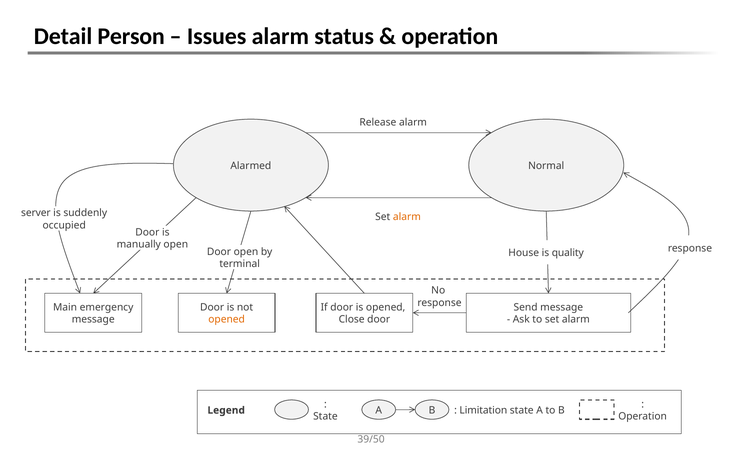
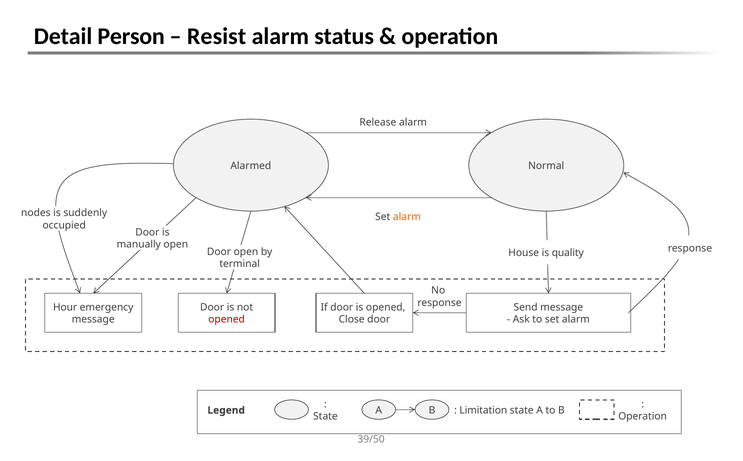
Issues: Issues -> Resist (217, 37)
server: server -> nodes (36, 213)
Main: Main -> Hour (65, 307)
opened colour: orange -> red (227, 320)
